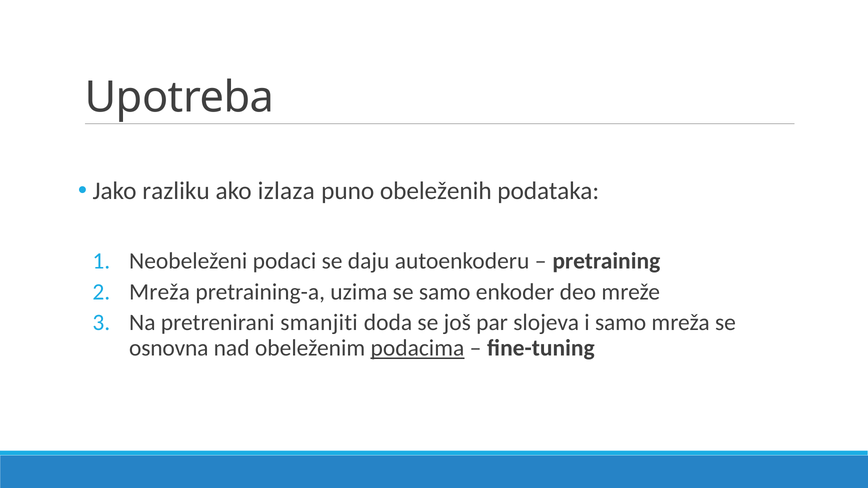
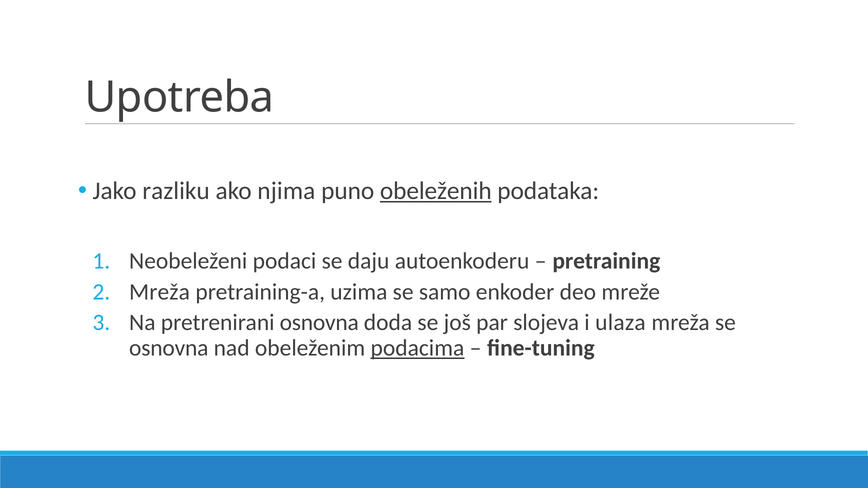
izlaza: izlaza -> njima (286, 191)
obeleženih underline: none -> present (436, 191)
pretrenirani smanjiti: smanjiti -> osnovna (319, 323)
i samo: samo -> ulaza (620, 323)
